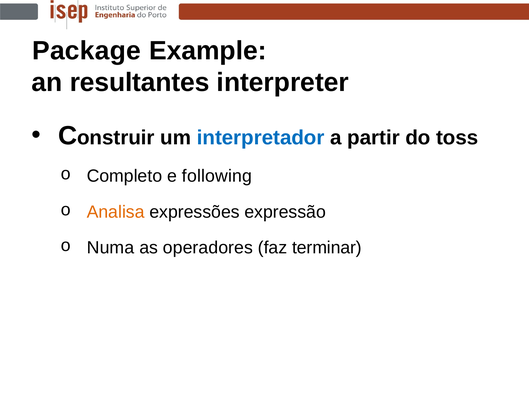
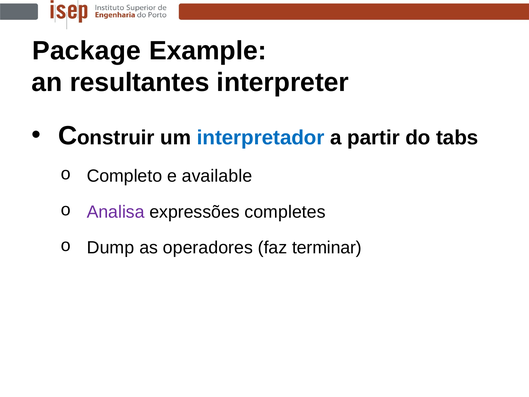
toss: toss -> tabs (457, 138)
following: following -> available (217, 176)
Analisa colour: orange -> purple (116, 212)
expressão: expressão -> completes (285, 212)
Numa: Numa -> Dump (111, 247)
